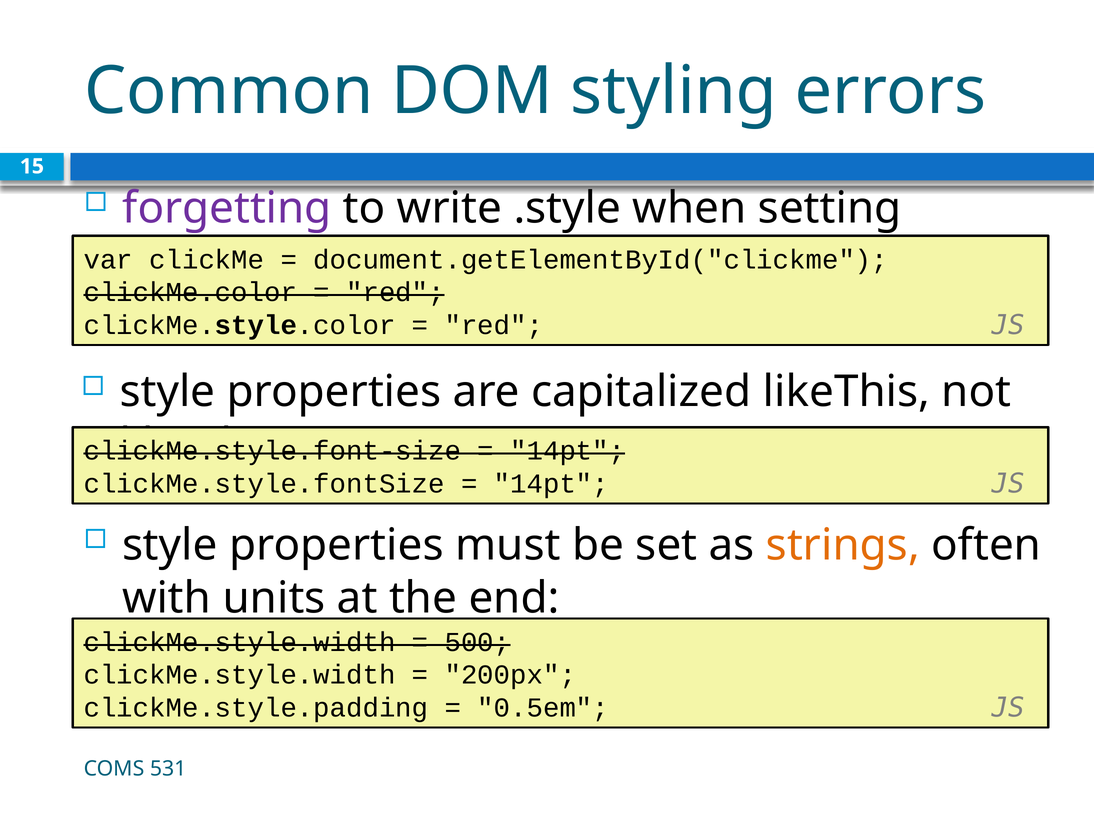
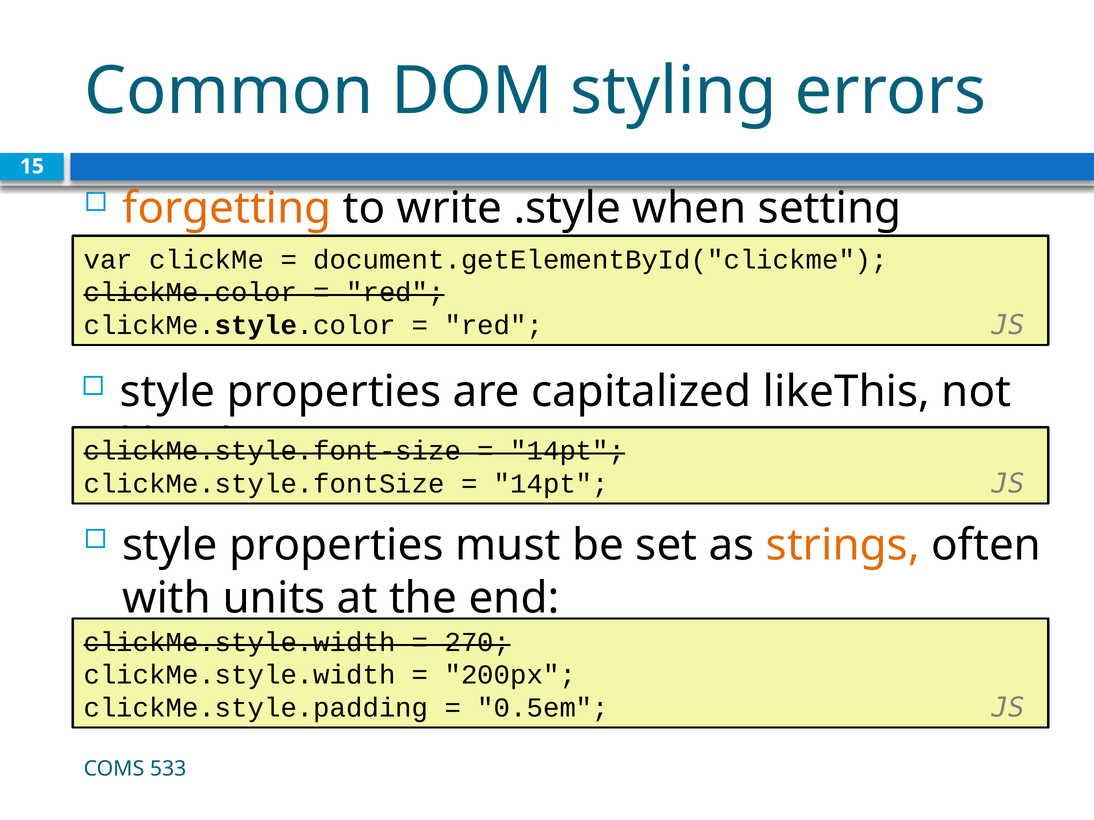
forgetting colour: purple -> orange (227, 208)
500: 500 -> 270 (477, 643)
531: 531 -> 533 (168, 769)
